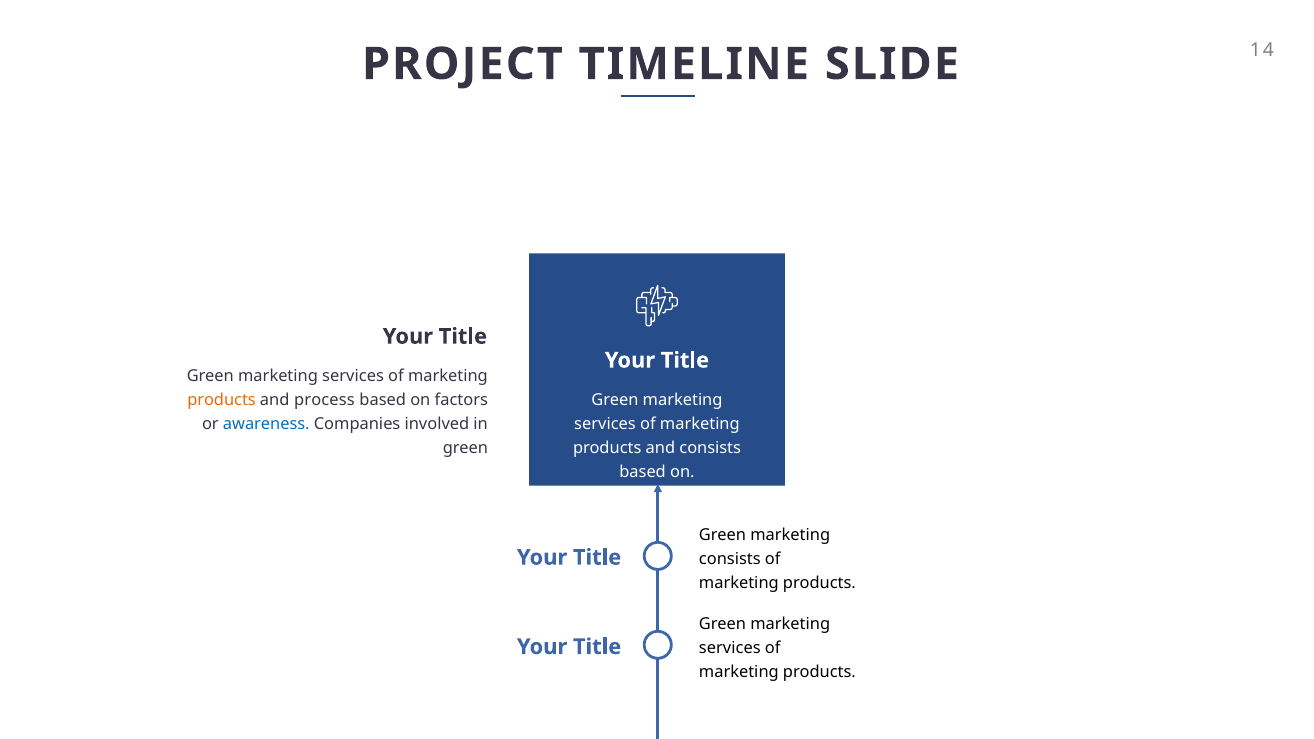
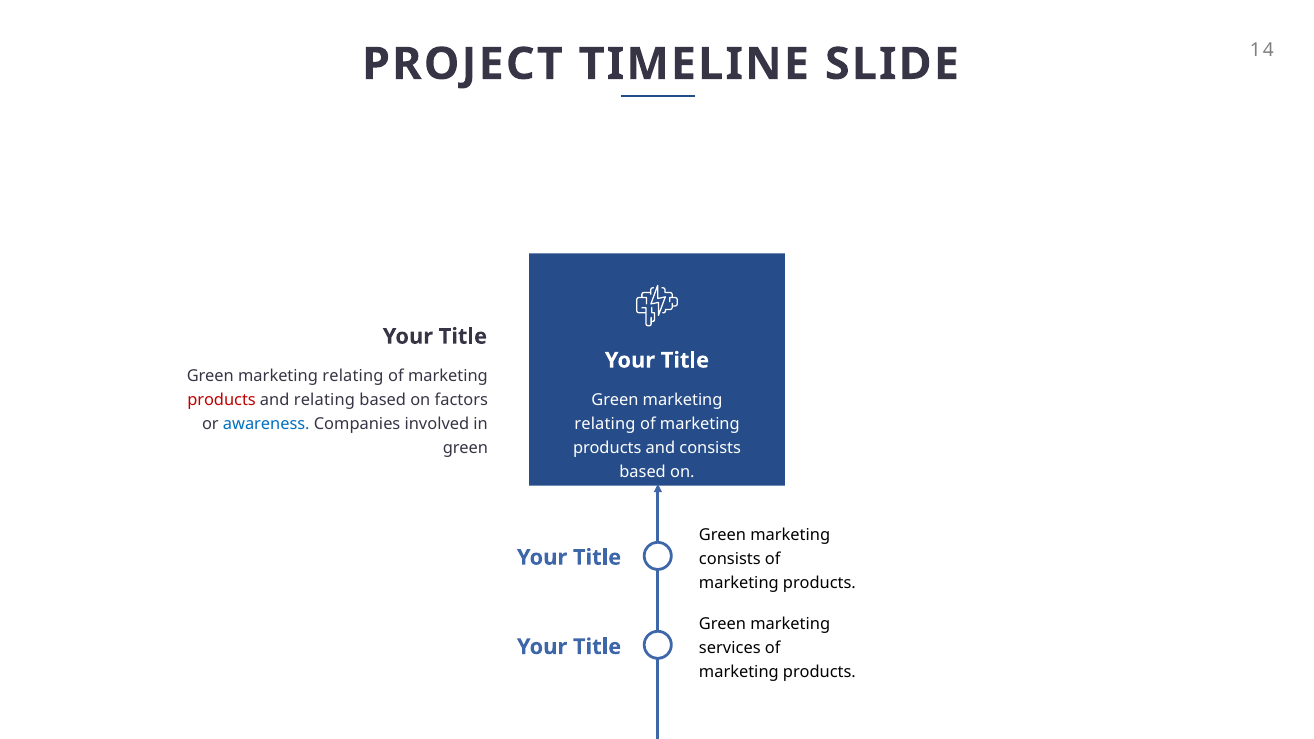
services: services -> relating (353, 377)
products colour: orange -> red (222, 401)
and process: process -> relating (324, 401)
services: services -> relating (605, 425)
